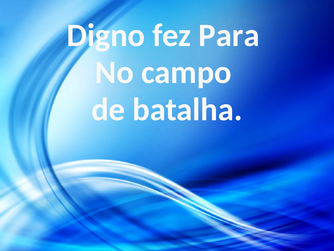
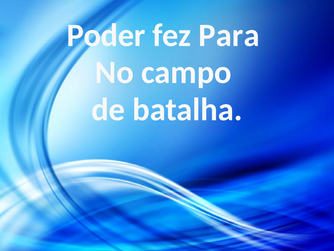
Digno: Digno -> Poder (106, 35)
